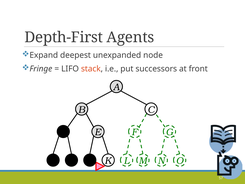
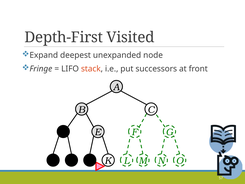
Agents: Agents -> Visited (130, 37)
